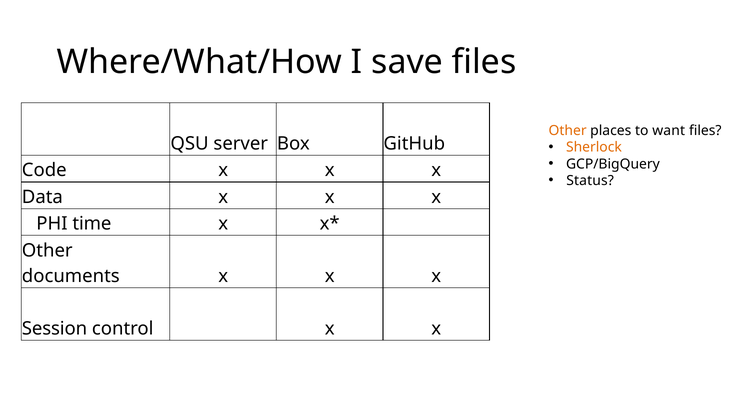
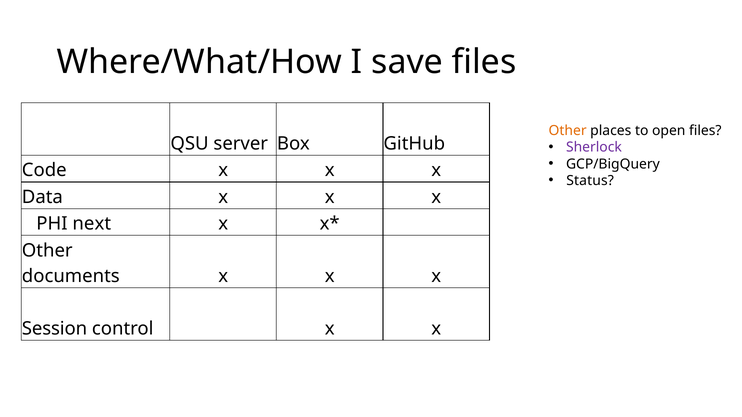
want: want -> open (669, 131)
Sherlock colour: orange -> purple (594, 147)
time: time -> next (92, 224)
